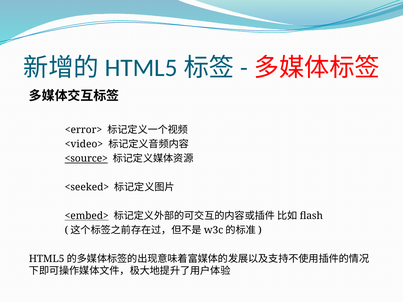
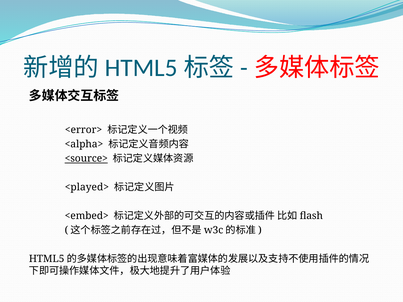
<video>: <video> -> <alpha> (84, 144)
<seeked>: <seeked> -> <played> (87, 187)
<embed> underline: present -> none (87, 216)
